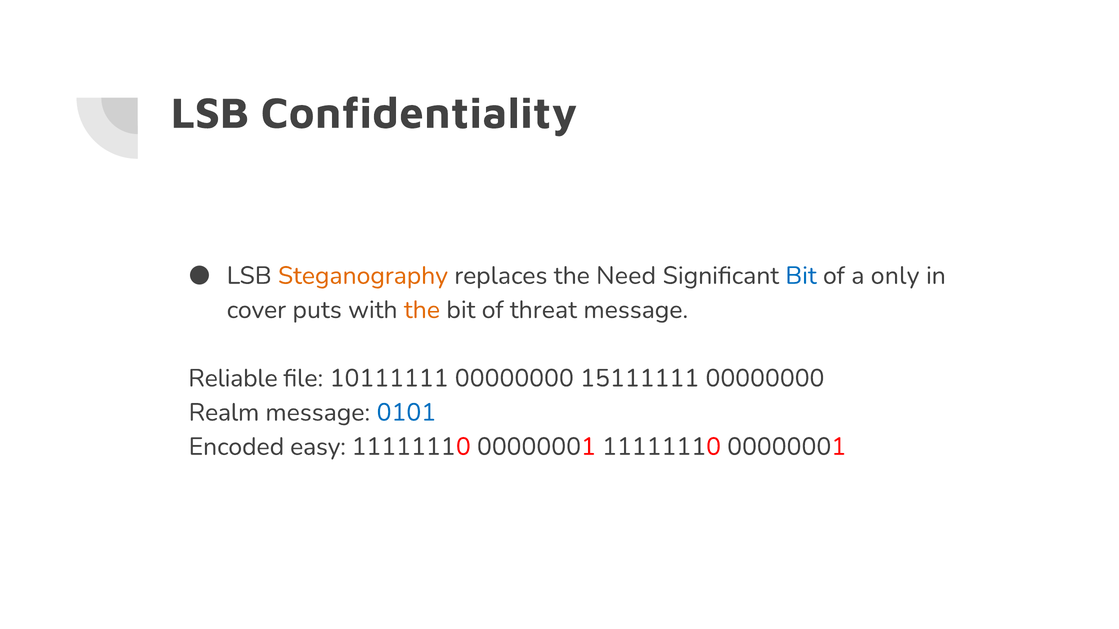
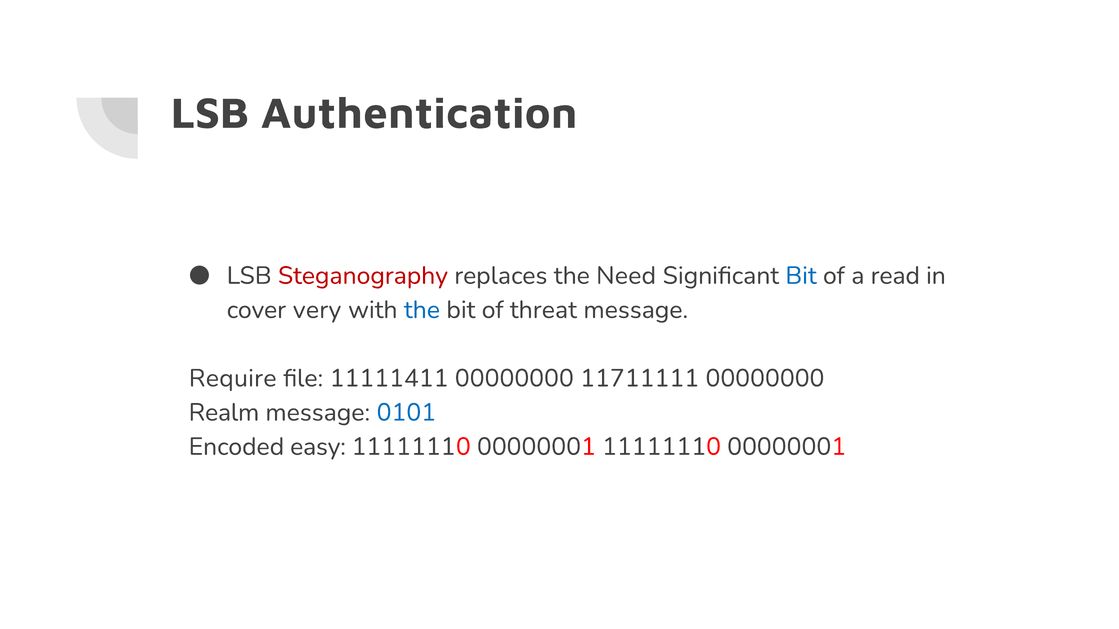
Confidentiality: Confidentiality -> Authentication (419, 114)
Steganography colour: orange -> red (363, 276)
only: only -> read (895, 276)
puts: puts -> very (317, 310)
the colour: orange -> blue (422, 310)
Reliable: Reliable -> Require (233, 378)
10111111: 10111111 -> 11111411 (389, 378)
15111111: 15111111 -> 11711111 (640, 378)
